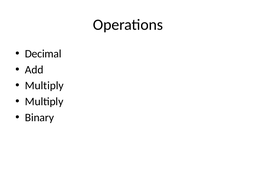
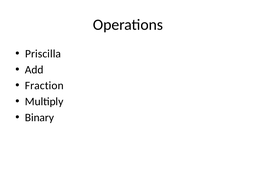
Decimal: Decimal -> Priscilla (43, 54)
Multiply: Multiply -> Fraction (44, 86)
